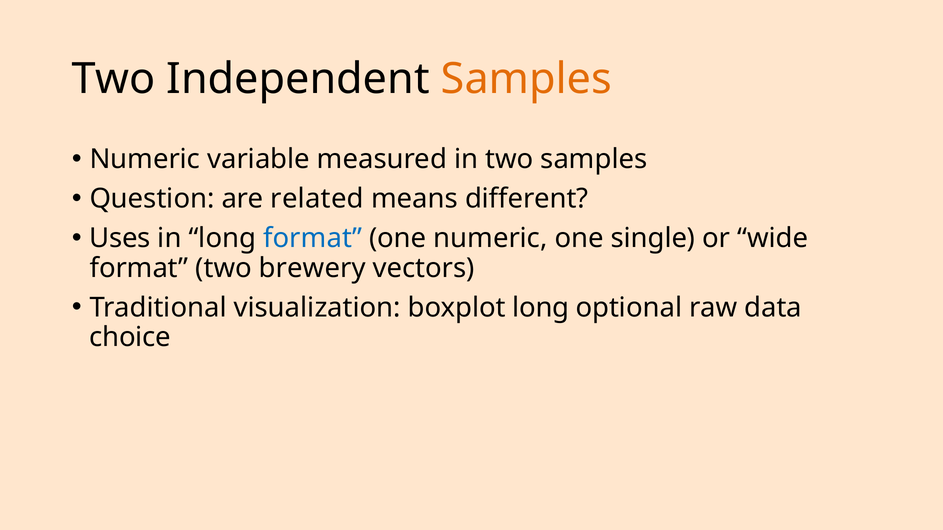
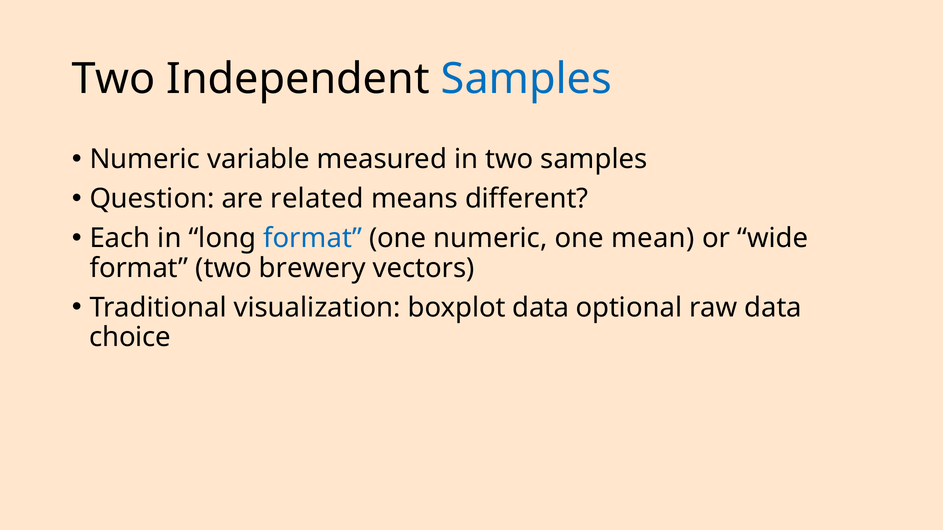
Samples colour: orange -> blue (526, 79)
Uses: Uses -> Each (120, 239)
single: single -> mean (653, 239)
boxplot long: long -> data (541, 308)
